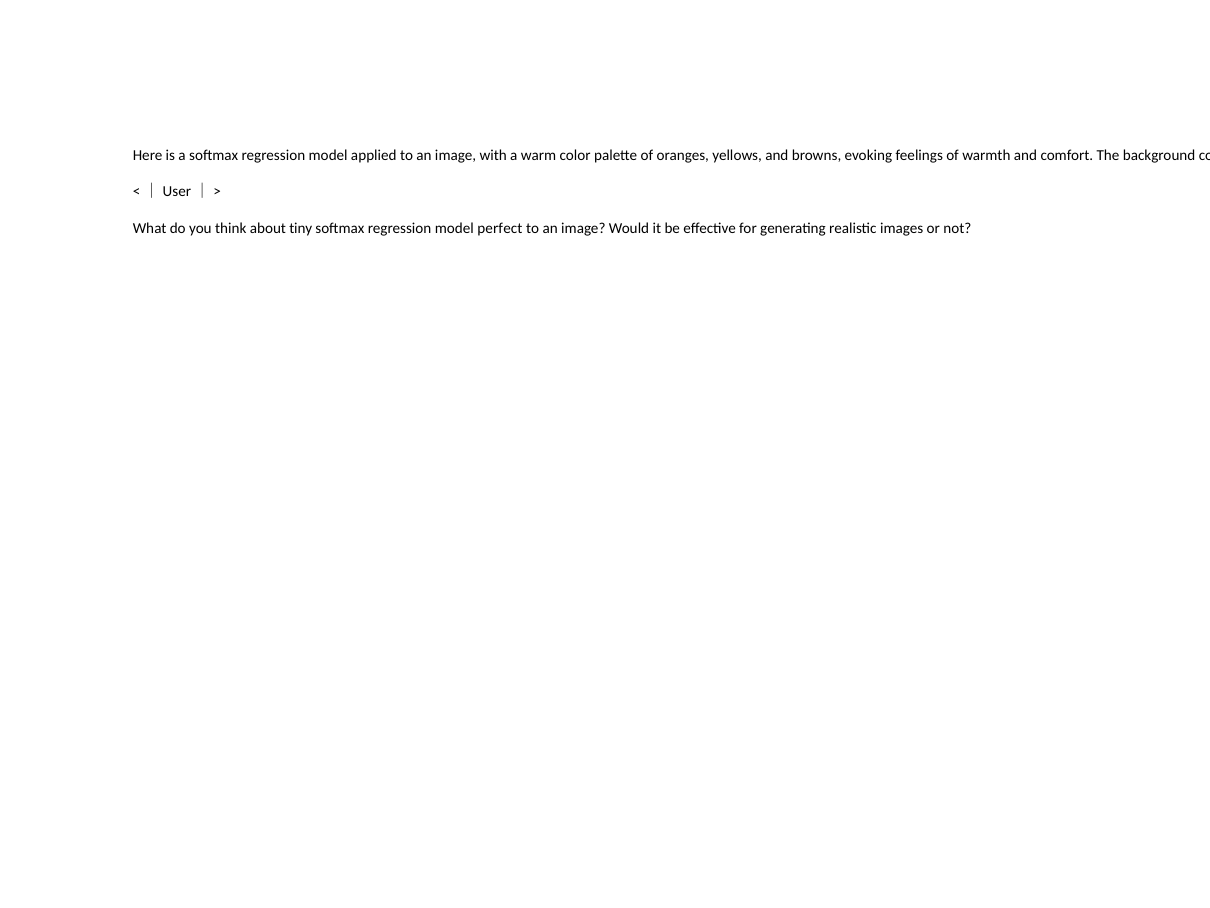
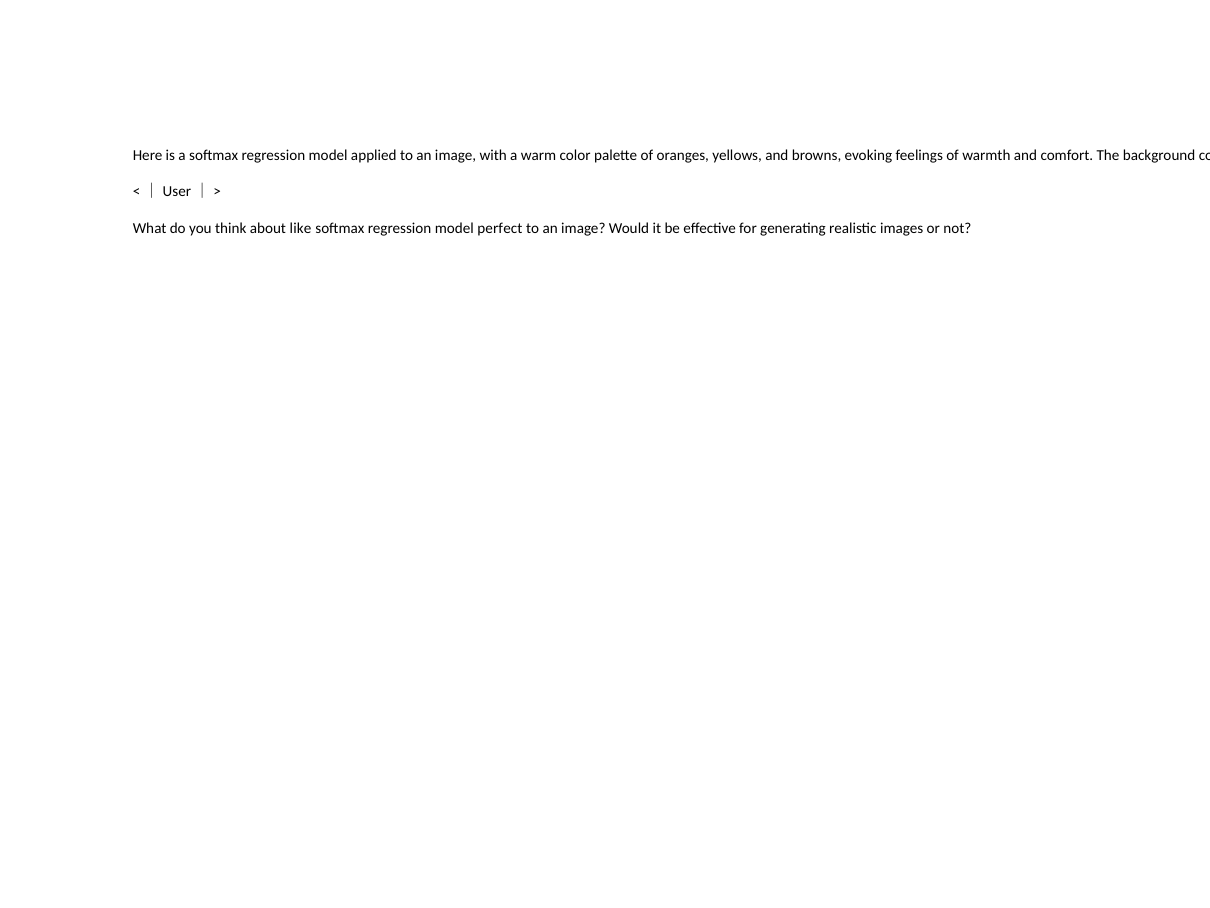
tiny: tiny -> like (301, 228)
